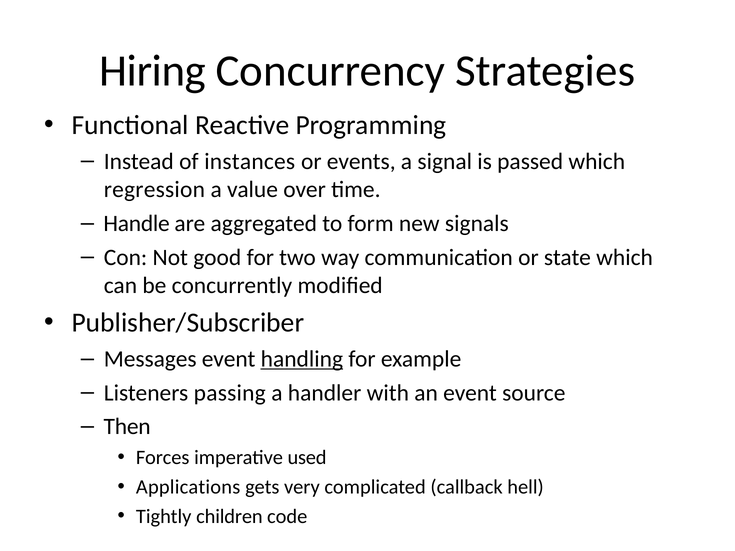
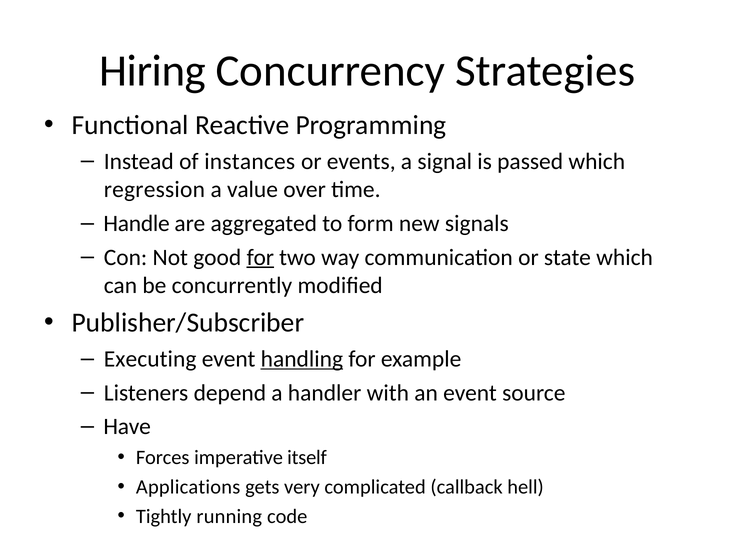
for underline: none -> present (260, 257)
Messages: Messages -> Executing (150, 359)
passing: passing -> depend (230, 393)
Then: Then -> Have (127, 427)
used: used -> itself (307, 458)
children: children -> running (229, 517)
